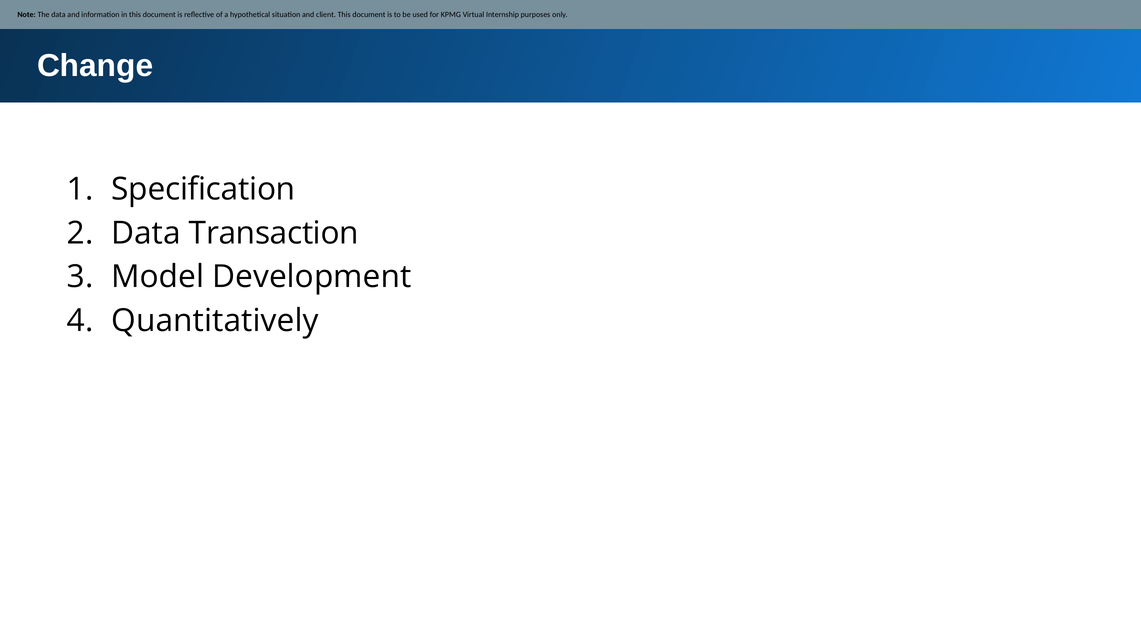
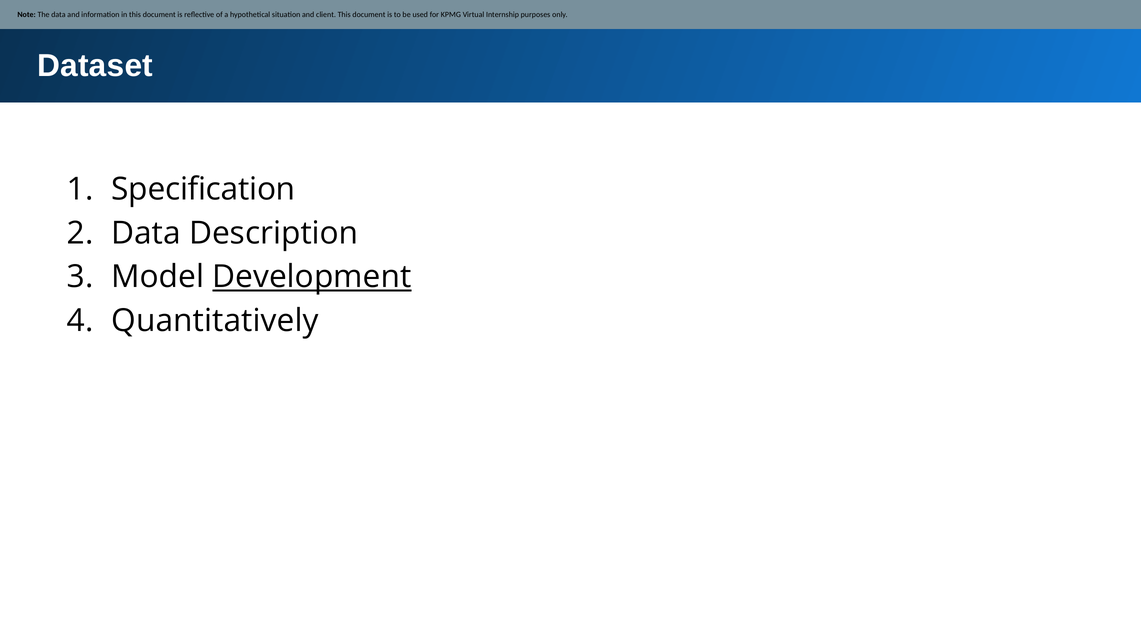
Change: Change -> Dataset (95, 66)
Transaction: Transaction -> Description (274, 233)
Development underline: none -> present (312, 277)
